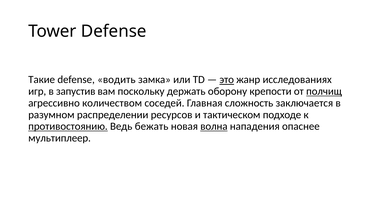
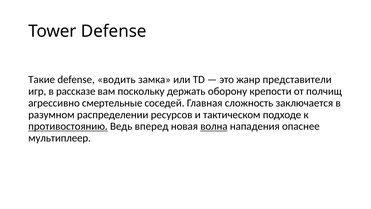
это underline: present -> none (227, 80)
исследованиях: исследованиях -> представители (297, 80)
запустив: запустив -> рассказе (76, 91)
полчищ underline: present -> none (324, 91)
количеством: количеством -> смертельные (112, 103)
бежать: бежать -> вперед (152, 126)
